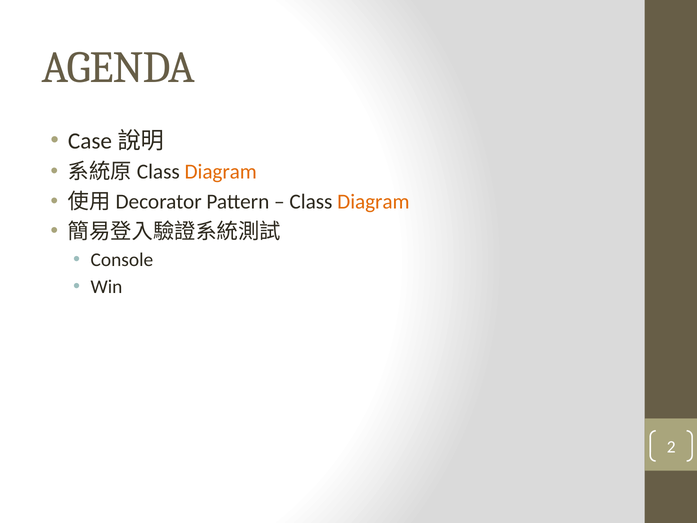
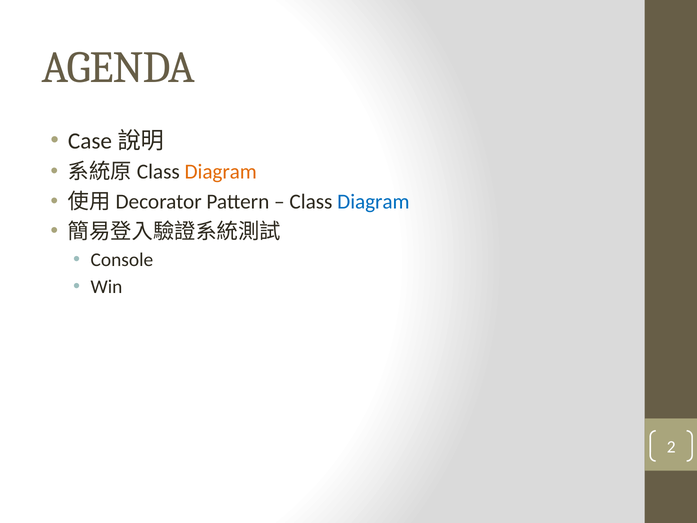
Diagram colour: orange -> blue (373, 202)
